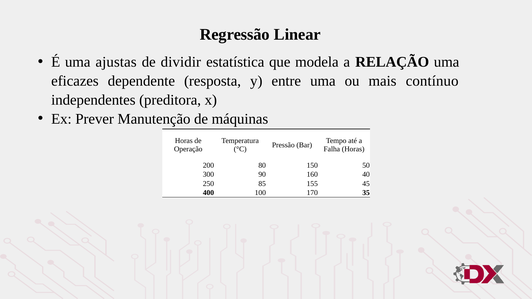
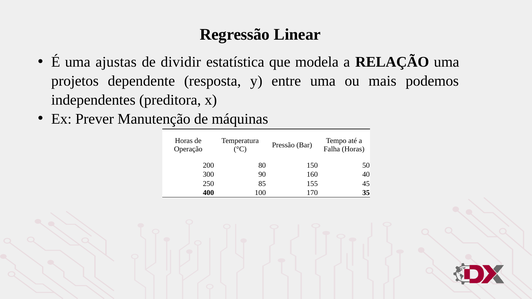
eficazes: eficazes -> projetos (75, 81)
contínuo: contínuo -> podemos (432, 81)
